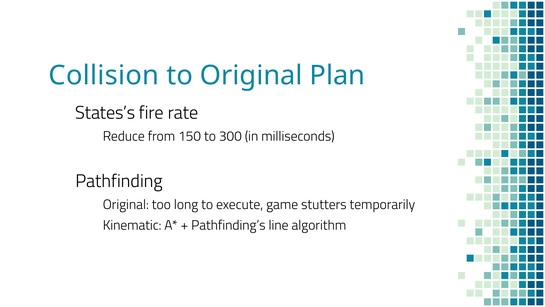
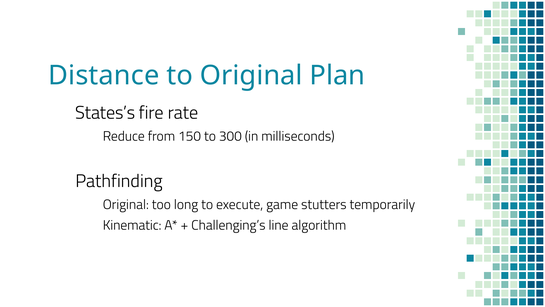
Collision: Collision -> Distance (104, 75)
Pathfinding’s: Pathfinding’s -> Challenging’s (228, 225)
